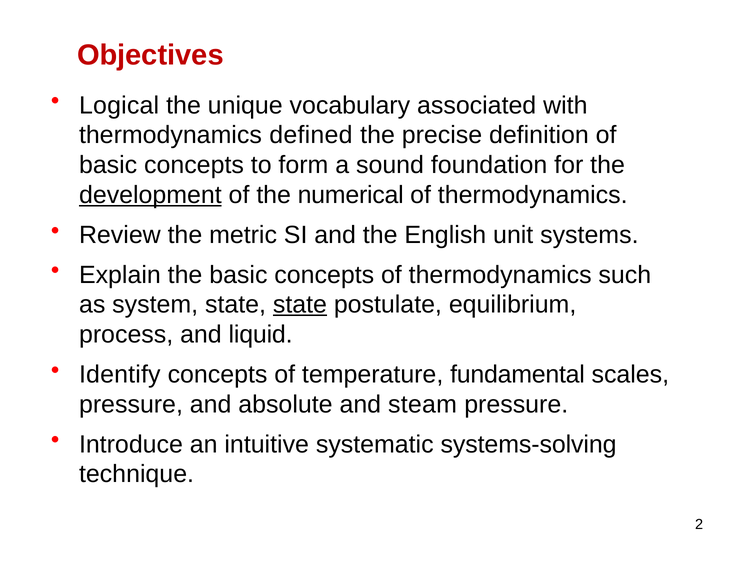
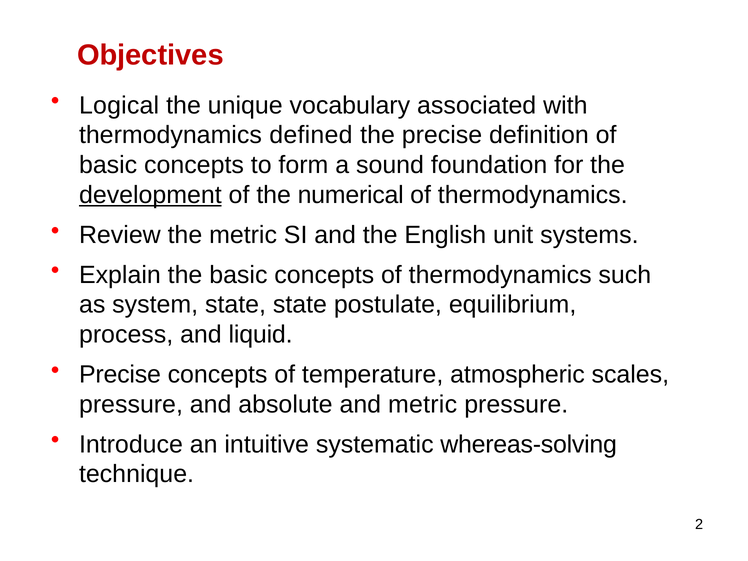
state underline: present -> none (300, 305)
Identify: Identify -> Precise (120, 375)
fundamental: fundamental -> atmospheric (517, 375)
and steam: steam -> metric (423, 404)
systems-solving: systems-solving -> whereas-solving (529, 444)
